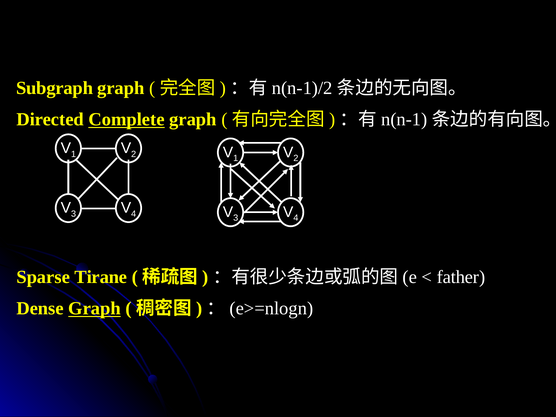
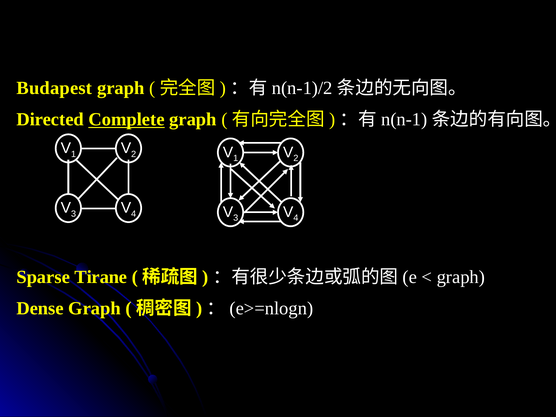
Subgraph: Subgraph -> Budapest (54, 88)
father: father -> graph (461, 277)
Graph underline: present -> none (95, 308)
